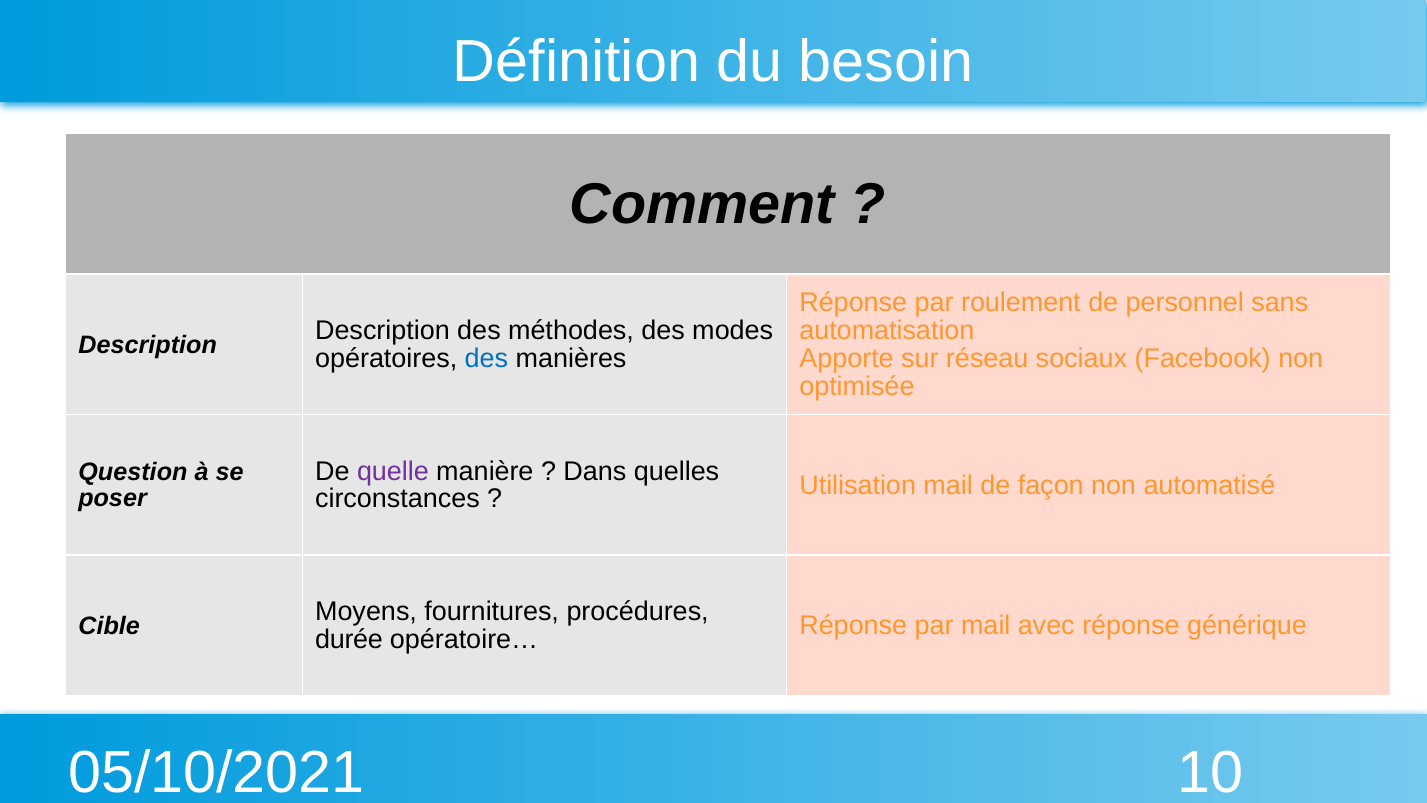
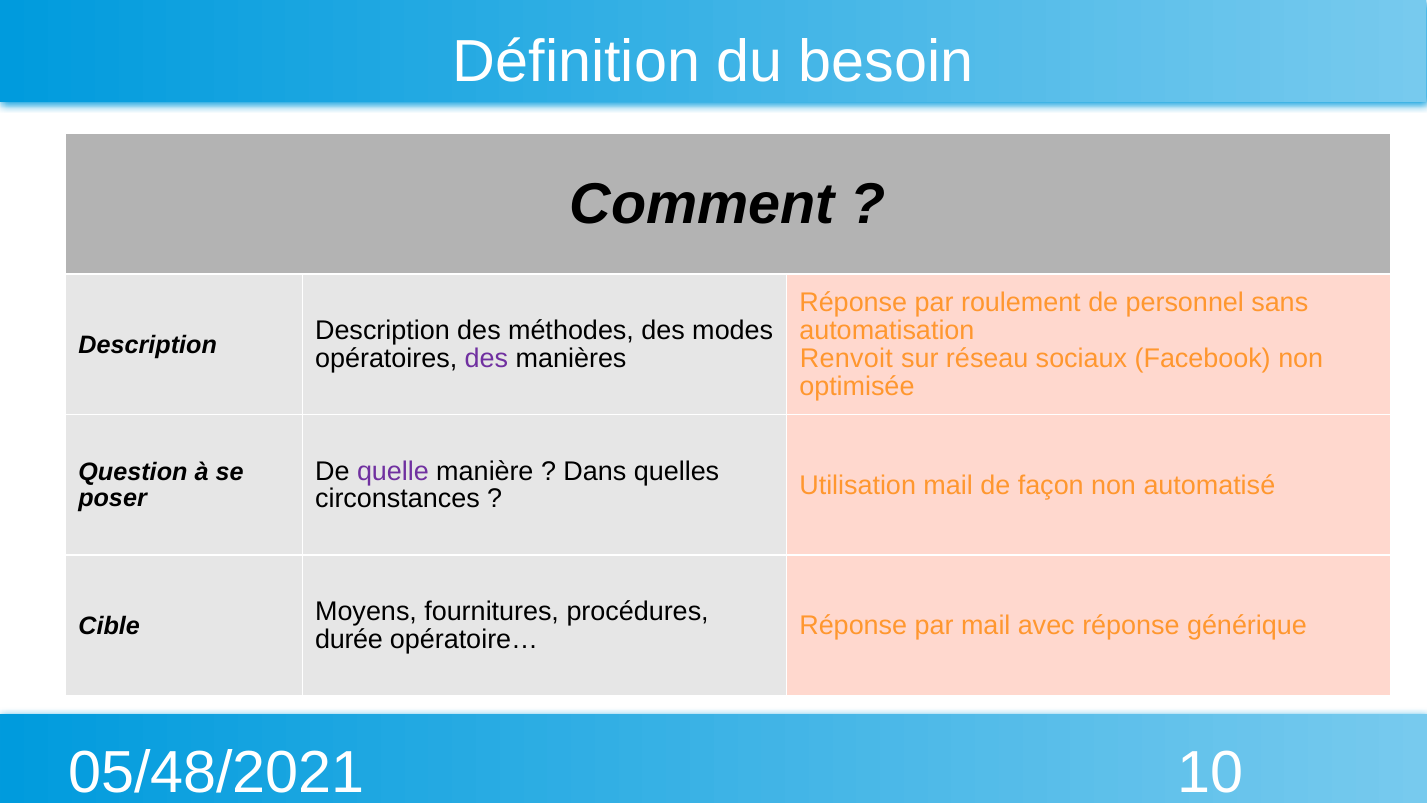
des colour: blue -> purple (486, 358)
Apporte: Apporte -> Renvoit (846, 358)
05/10/2021: 05/10/2021 -> 05/48/2021 (216, 772)
